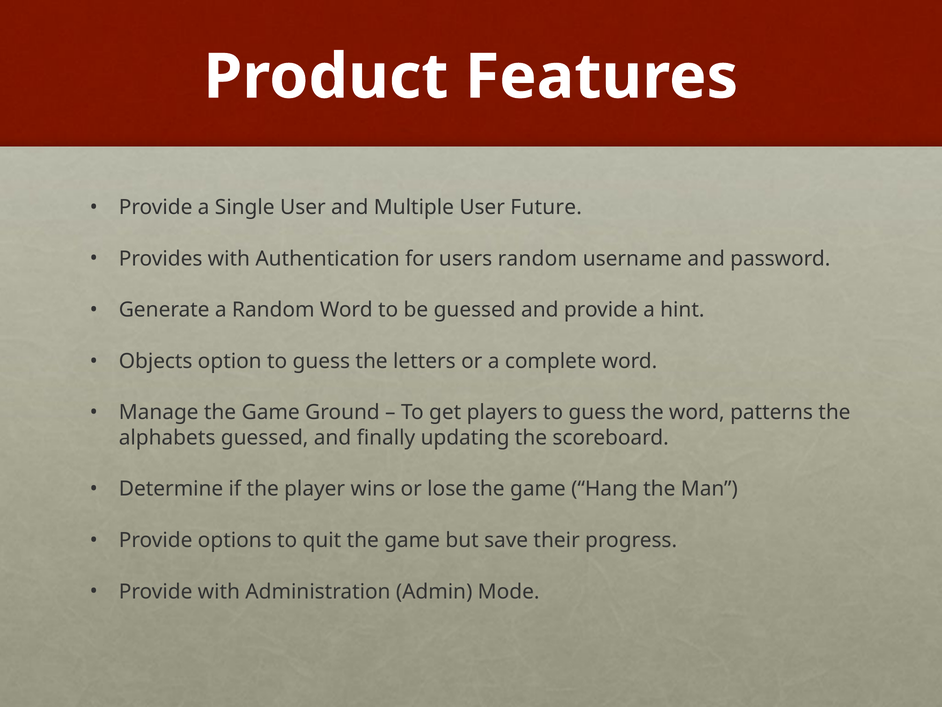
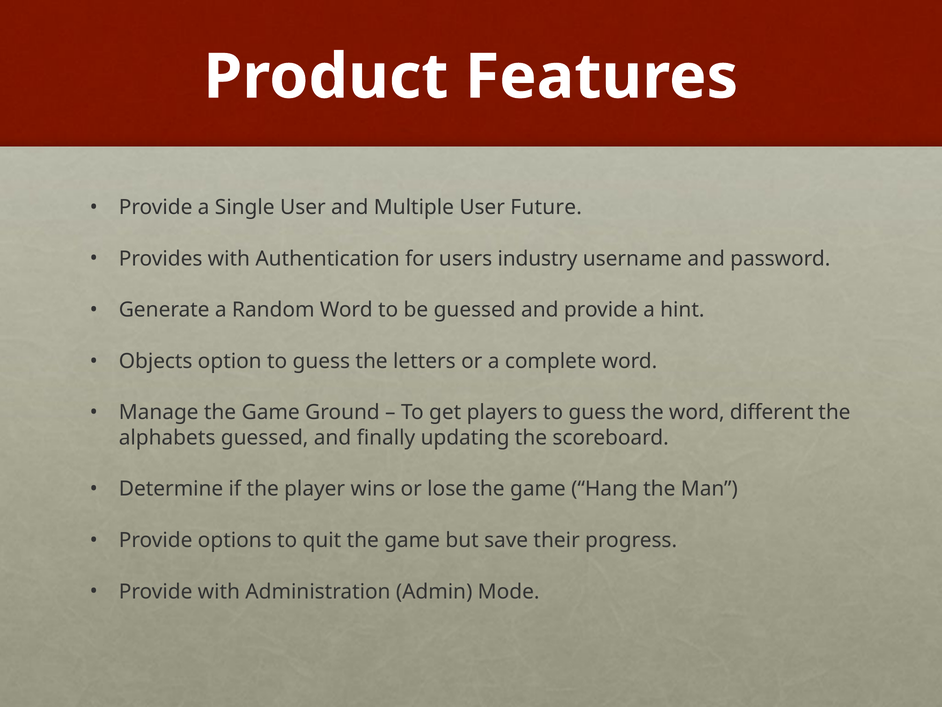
users random: random -> industry (538, 258)
patterns: patterns -> different (772, 412)
